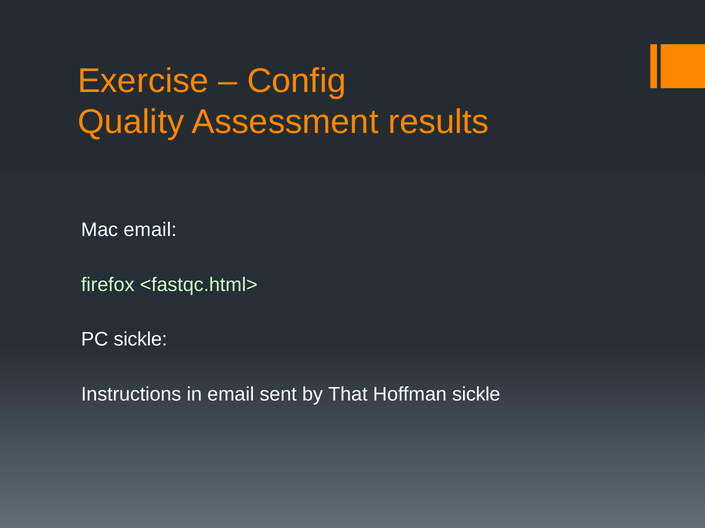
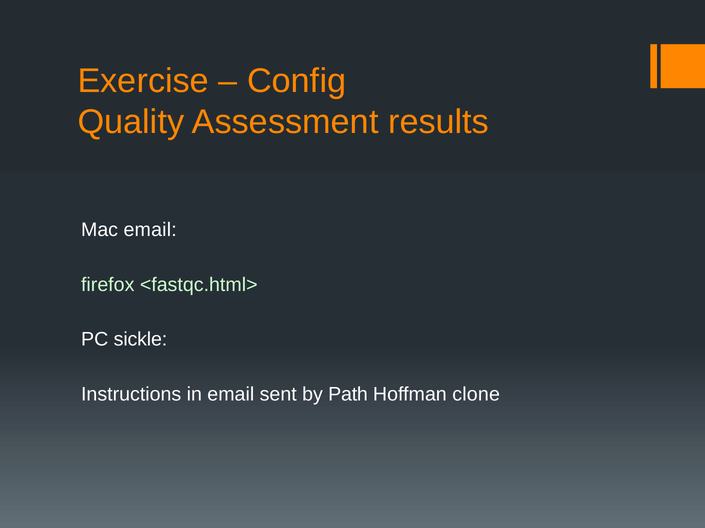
That: That -> Path (348, 395)
Hoffman sickle: sickle -> clone (476, 395)
